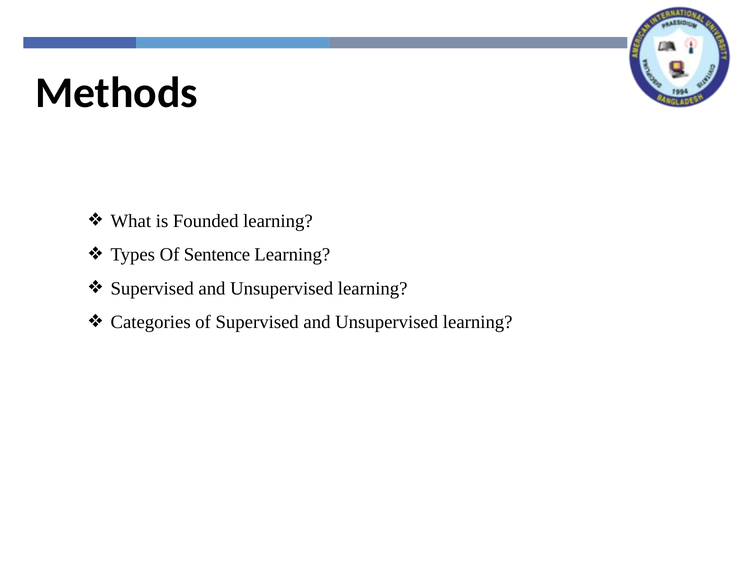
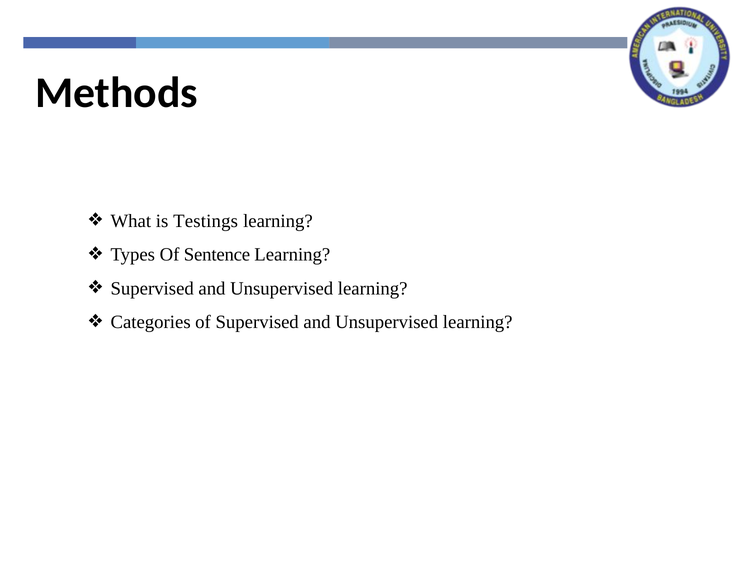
Founded: Founded -> Testings (206, 221)
